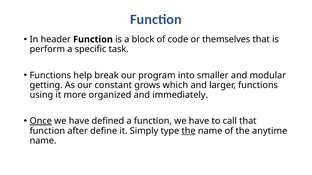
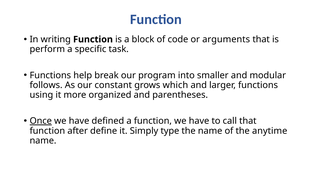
header: header -> writing (56, 39)
themselves: themselves -> arguments (226, 39)
getting: getting -> follows (46, 85)
immediately: immediately -> parentheses (180, 95)
the underline: present -> none (189, 131)
